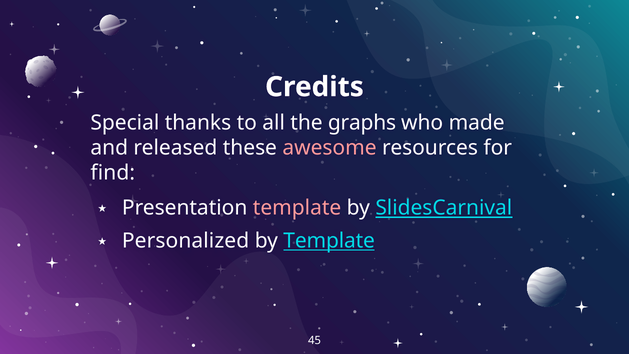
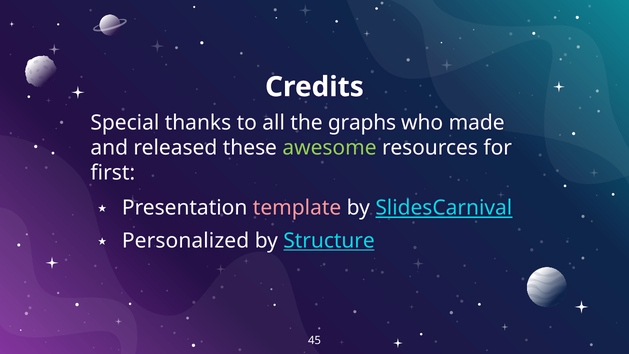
awesome colour: pink -> light green (330, 148)
find: find -> first (113, 173)
by Template: Template -> Structure (329, 241)
